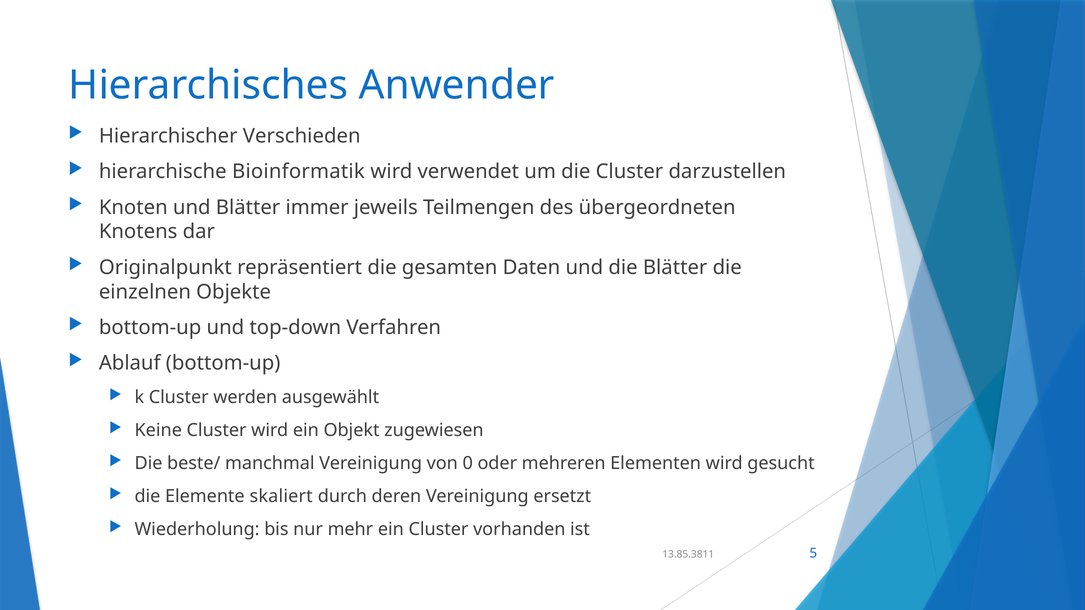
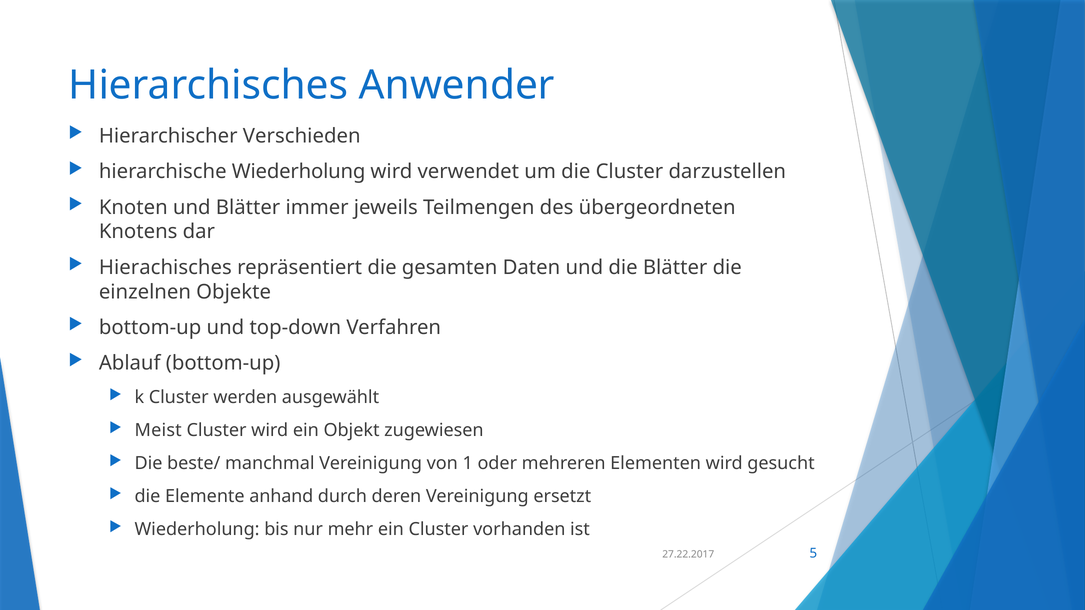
hierarchische Bioinformatik: Bioinformatik -> Wiederholung (299, 172)
Originalpunkt: Originalpunkt -> Hierachisches (165, 268)
Keine: Keine -> Meist (158, 431)
0: 0 -> 1 (468, 464)
skaliert: skaliert -> anhand (281, 497)
13.85.3811: 13.85.3811 -> 27.22.2017 (688, 555)
